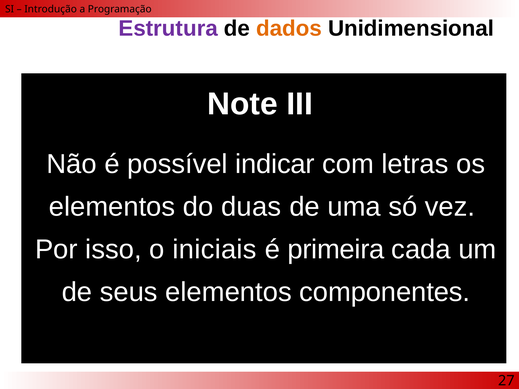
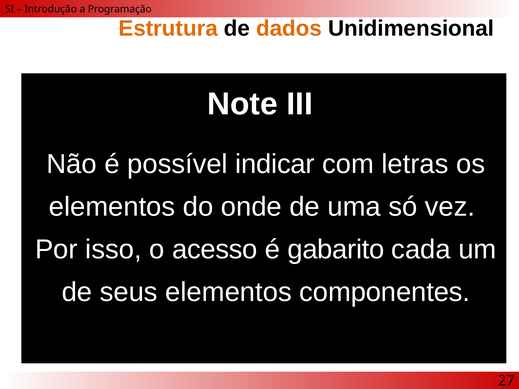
Estrutura colour: purple -> orange (168, 28)
duas: duas -> onde (251, 207)
iniciais: iniciais -> acesso (215, 250)
primeira: primeira -> gabarito (336, 250)
